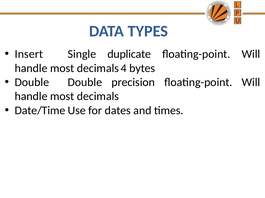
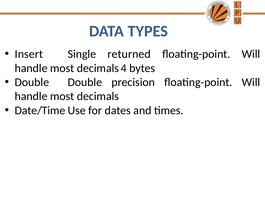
duplicate: duplicate -> returned (129, 54)
